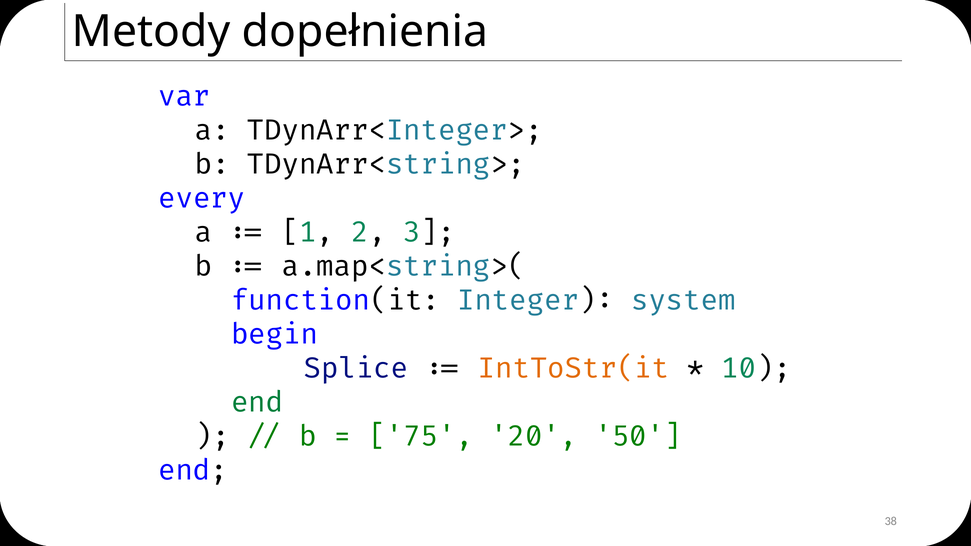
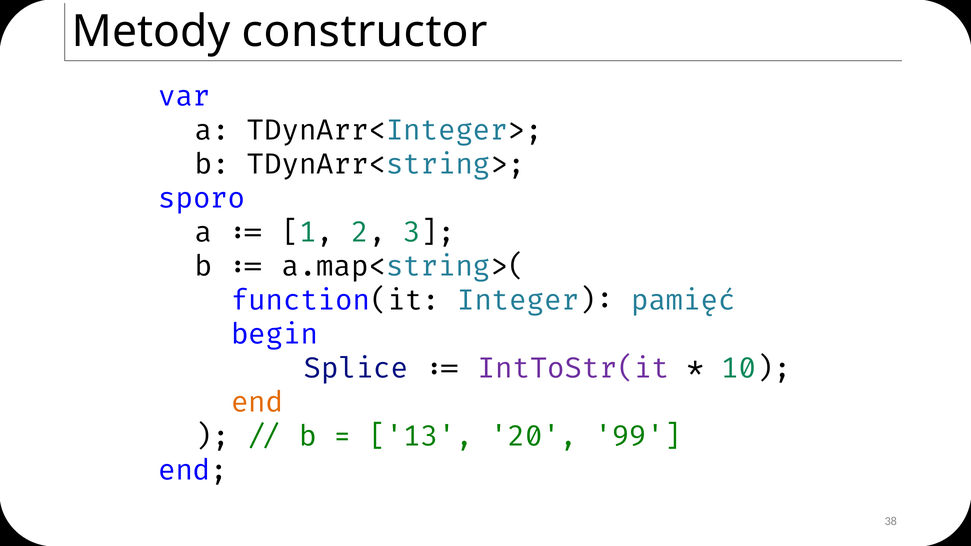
dopełnienia: dopełnienia -> constructor (365, 32)
every: every -> sporo (202, 199)
system: system -> pamięć (683, 301)
IntToStr(it colour: orange -> purple (574, 369)
end colour: green -> orange (257, 403)
75: 75 -> 13 (421, 437)
50: 50 -> 99 (638, 437)
